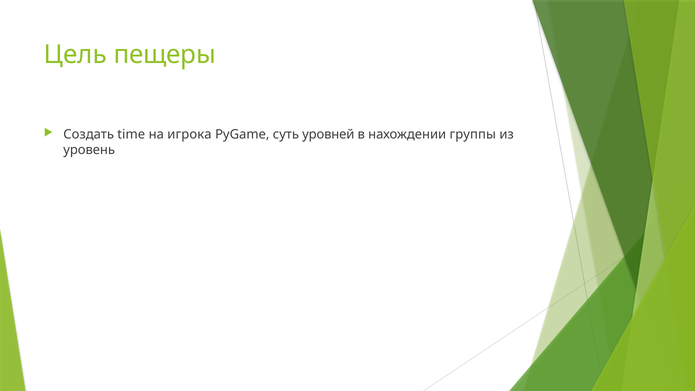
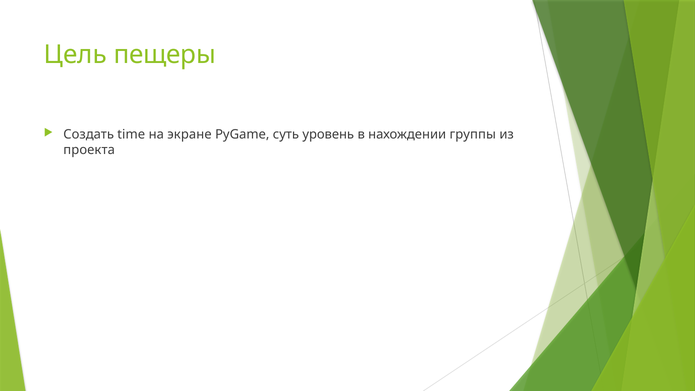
игрока: игрока -> экране (189, 135)
уровней: уровней -> уровень (328, 135)
уровень: уровень -> проекта (89, 150)
